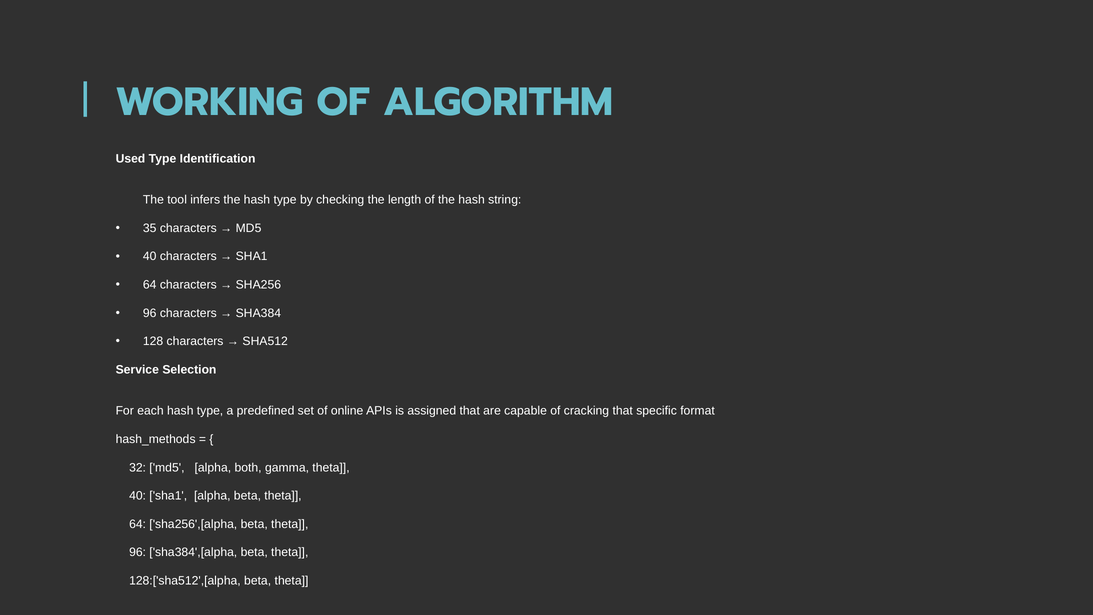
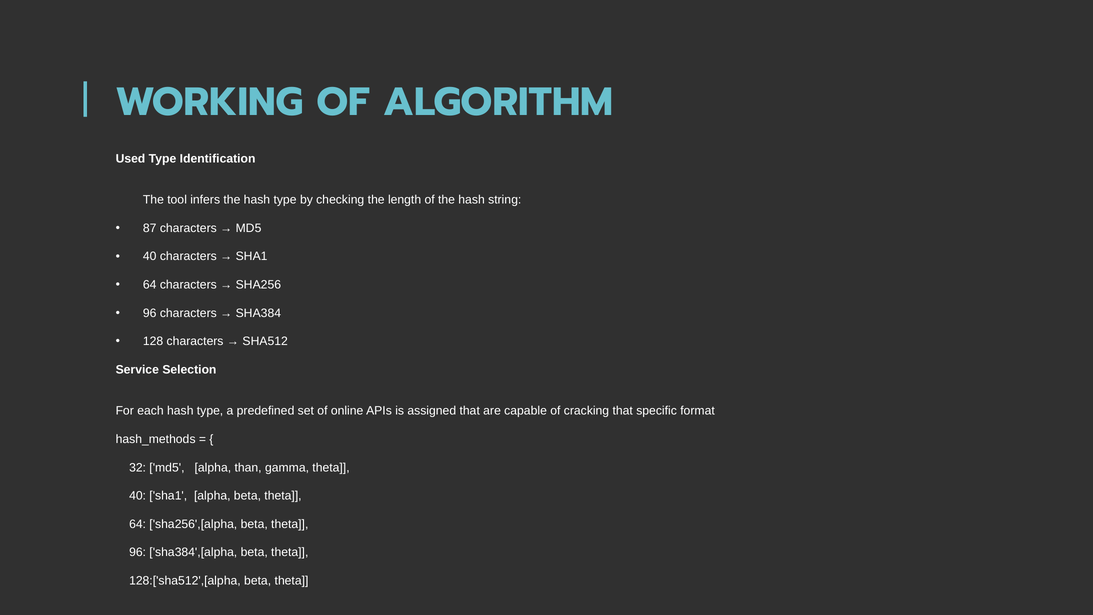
35: 35 -> 87 (150, 228)
both: both -> than (248, 467)
